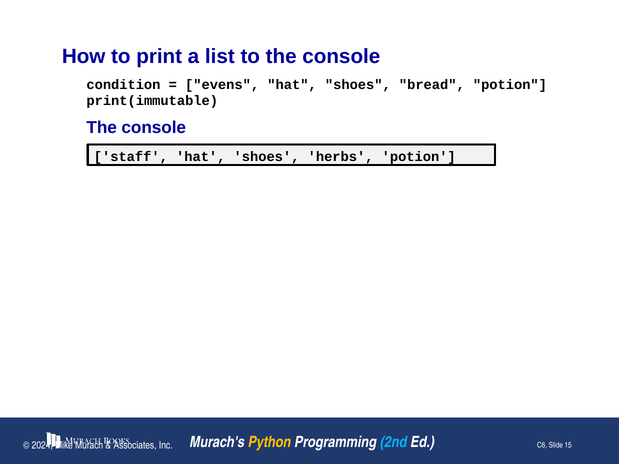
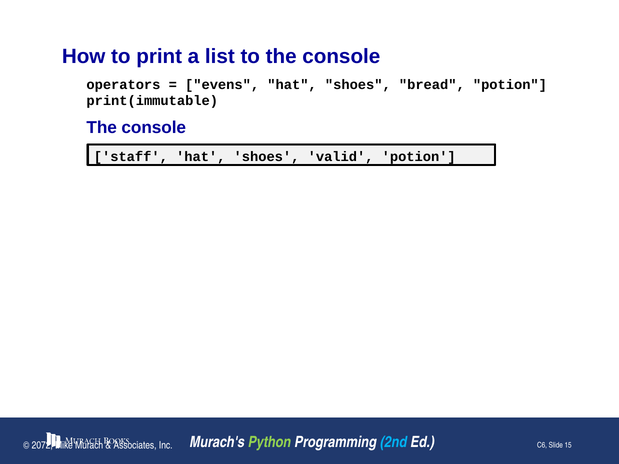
condition: condition -> operators (123, 85)
herbs: herbs -> valid (341, 157)
Python colour: yellow -> light green (269, 443)
2024: 2024 -> 2072 (42, 445)
